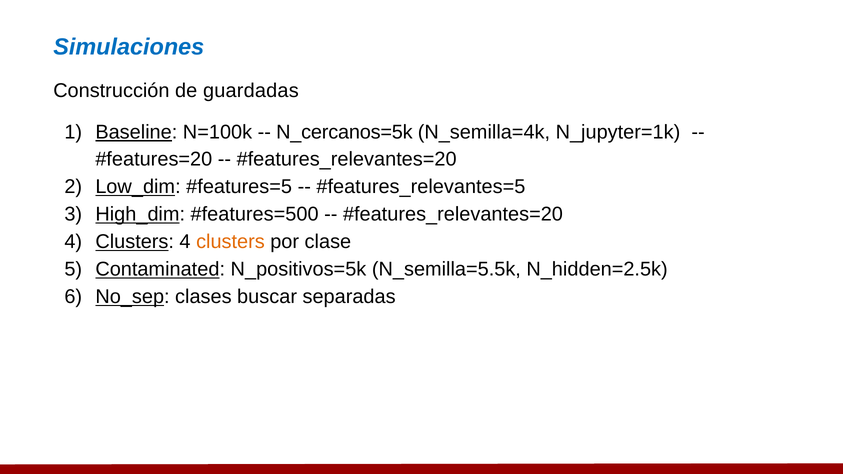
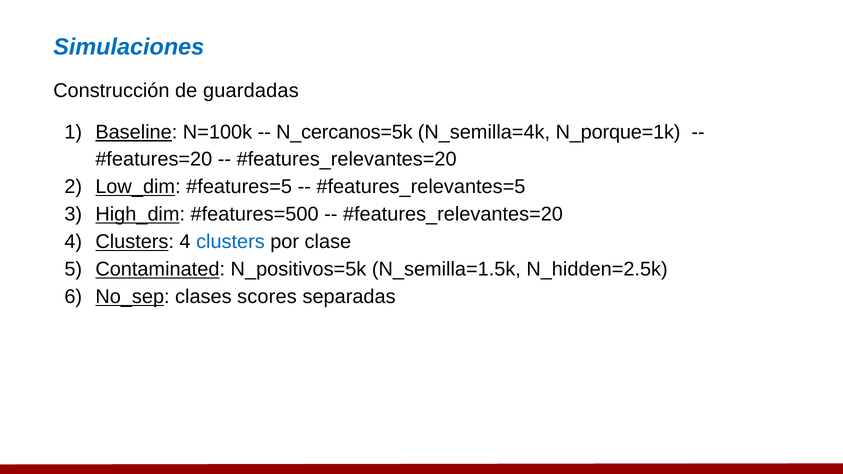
N_jupyter=1k: N_jupyter=1k -> N_porque=1k (618, 132)
clusters colour: orange -> blue (230, 242)
N_semilla=5.5k: N_semilla=5.5k -> N_semilla=1.5k (446, 269)
buscar: buscar -> scores (267, 297)
